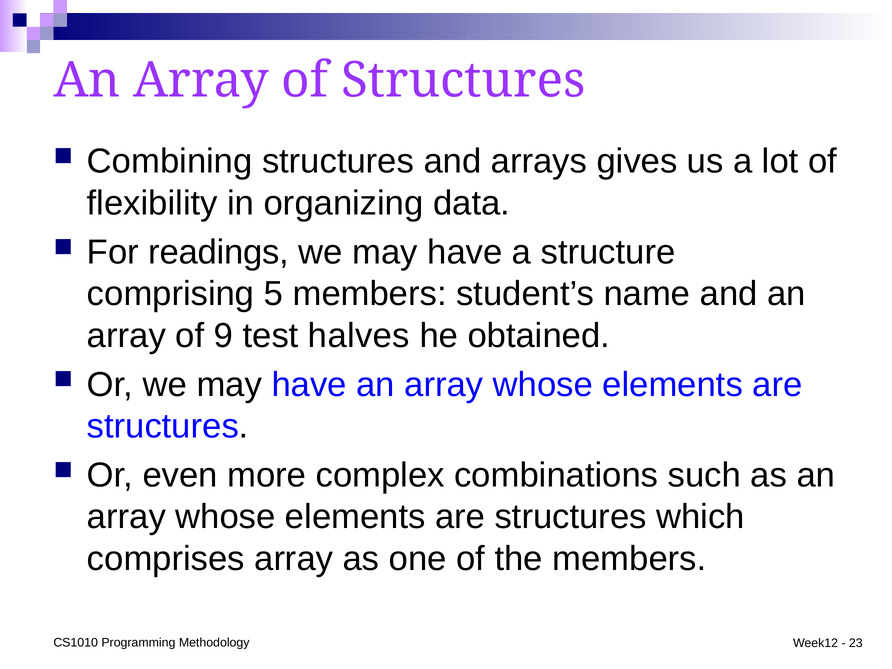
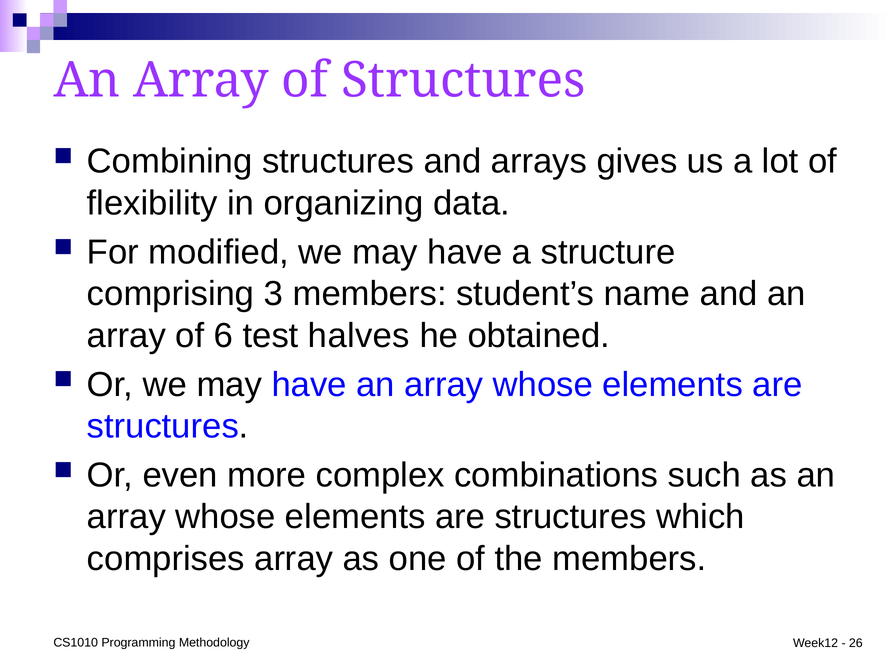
readings: readings -> modified (219, 252)
5: 5 -> 3 (274, 294)
9: 9 -> 6 (223, 336)
23: 23 -> 26 (856, 643)
